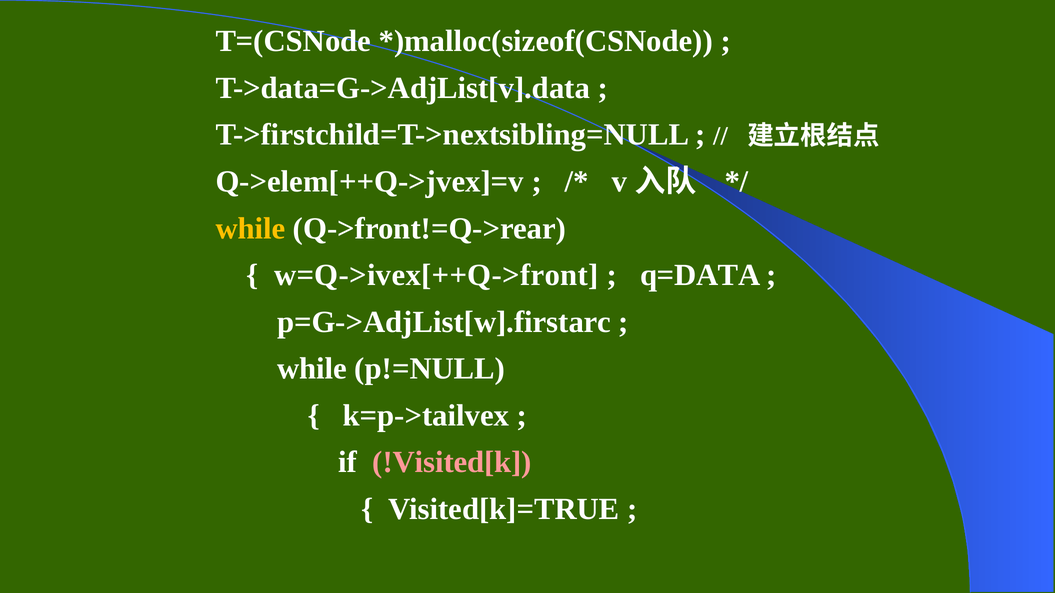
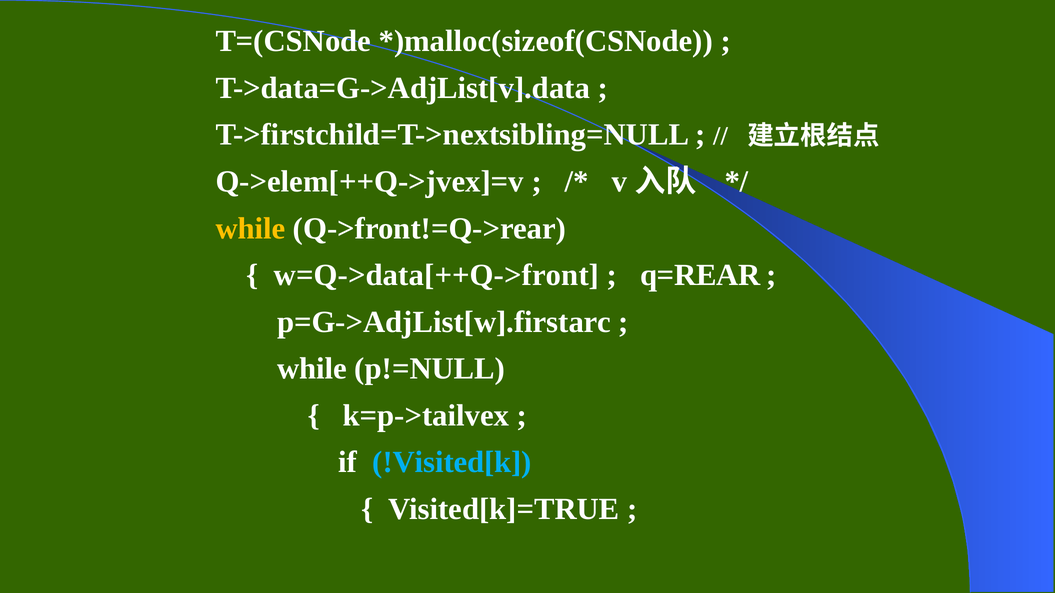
w=Q->ivex[++Q->front: w=Q->ivex[++Q->front -> w=Q->data[++Q->front (436, 275)
q=DATA: q=DATA -> q=REAR (700, 275)
!Visited[k colour: pink -> light blue (452, 462)
